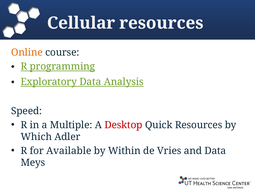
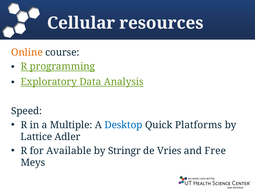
Desktop colour: red -> blue (123, 125)
Quick Resources: Resources -> Platforms (199, 125)
Which: Which -> Lattice (36, 137)
Within: Within -> Stringr (124, 151)
and Data: Data -> Free (215, 151)
